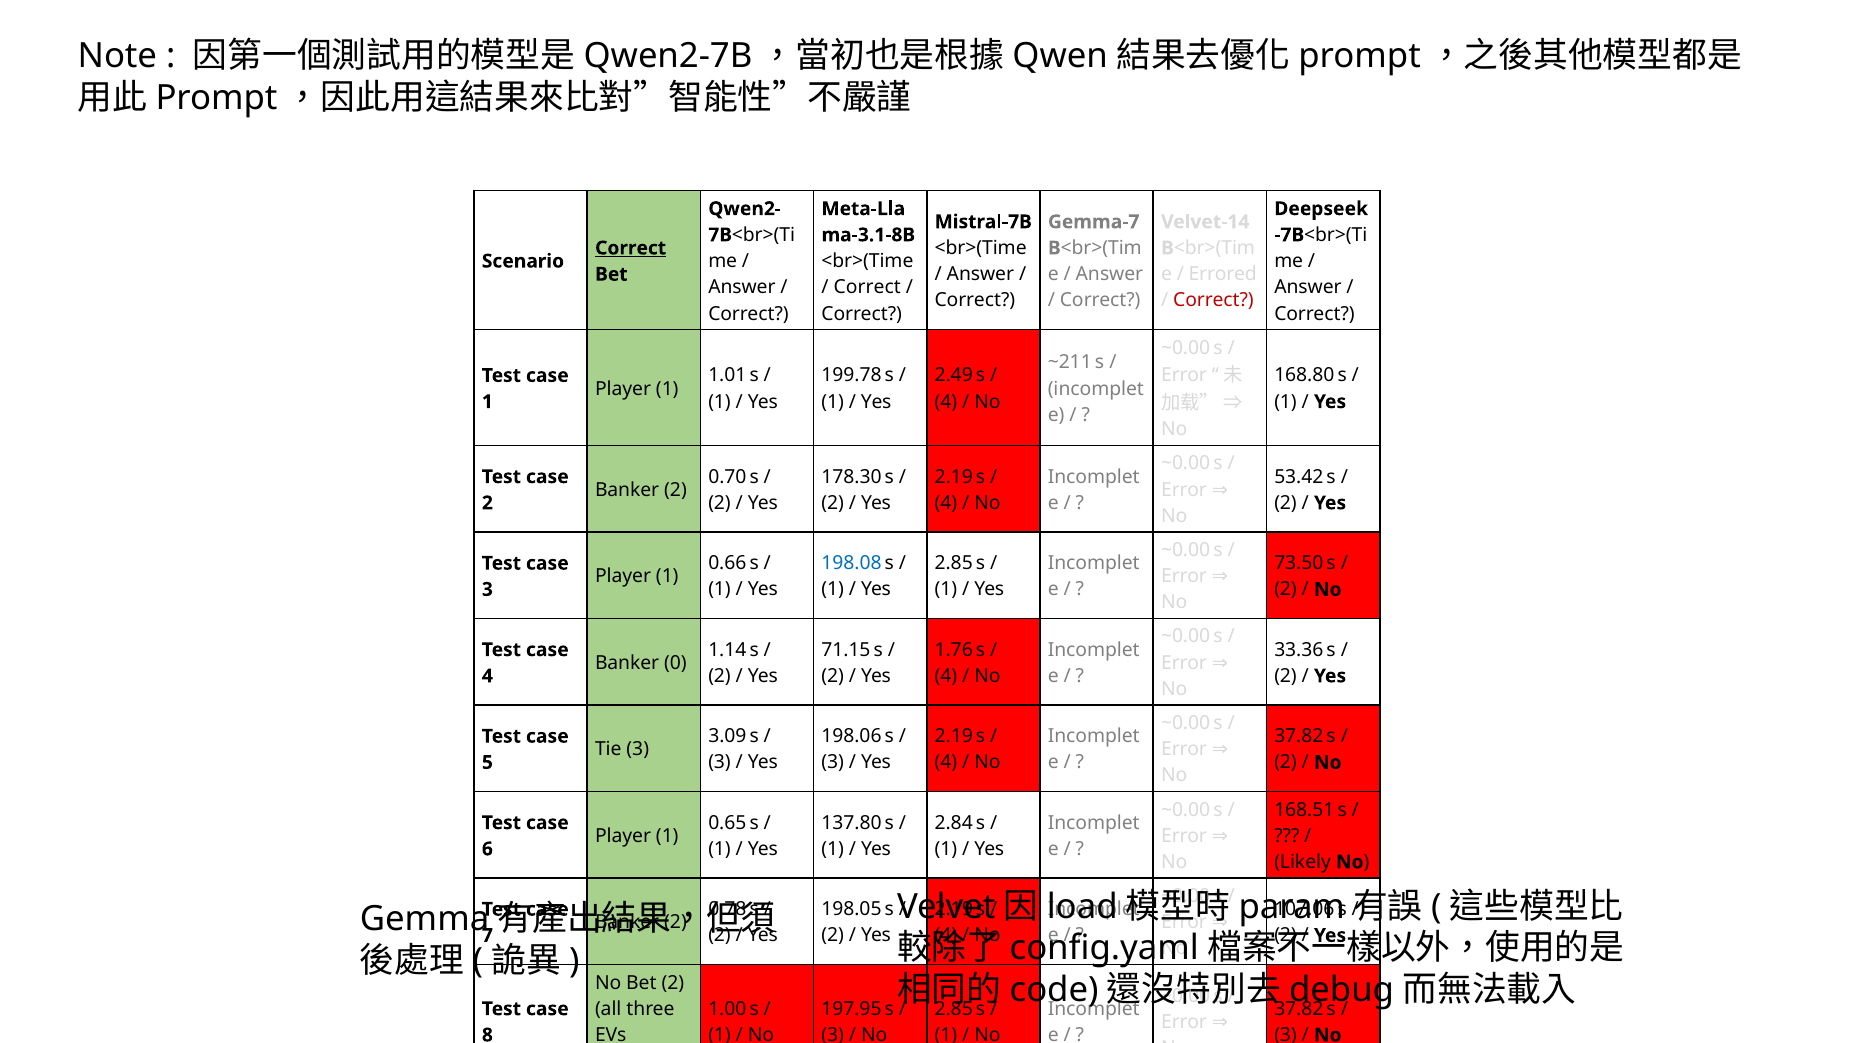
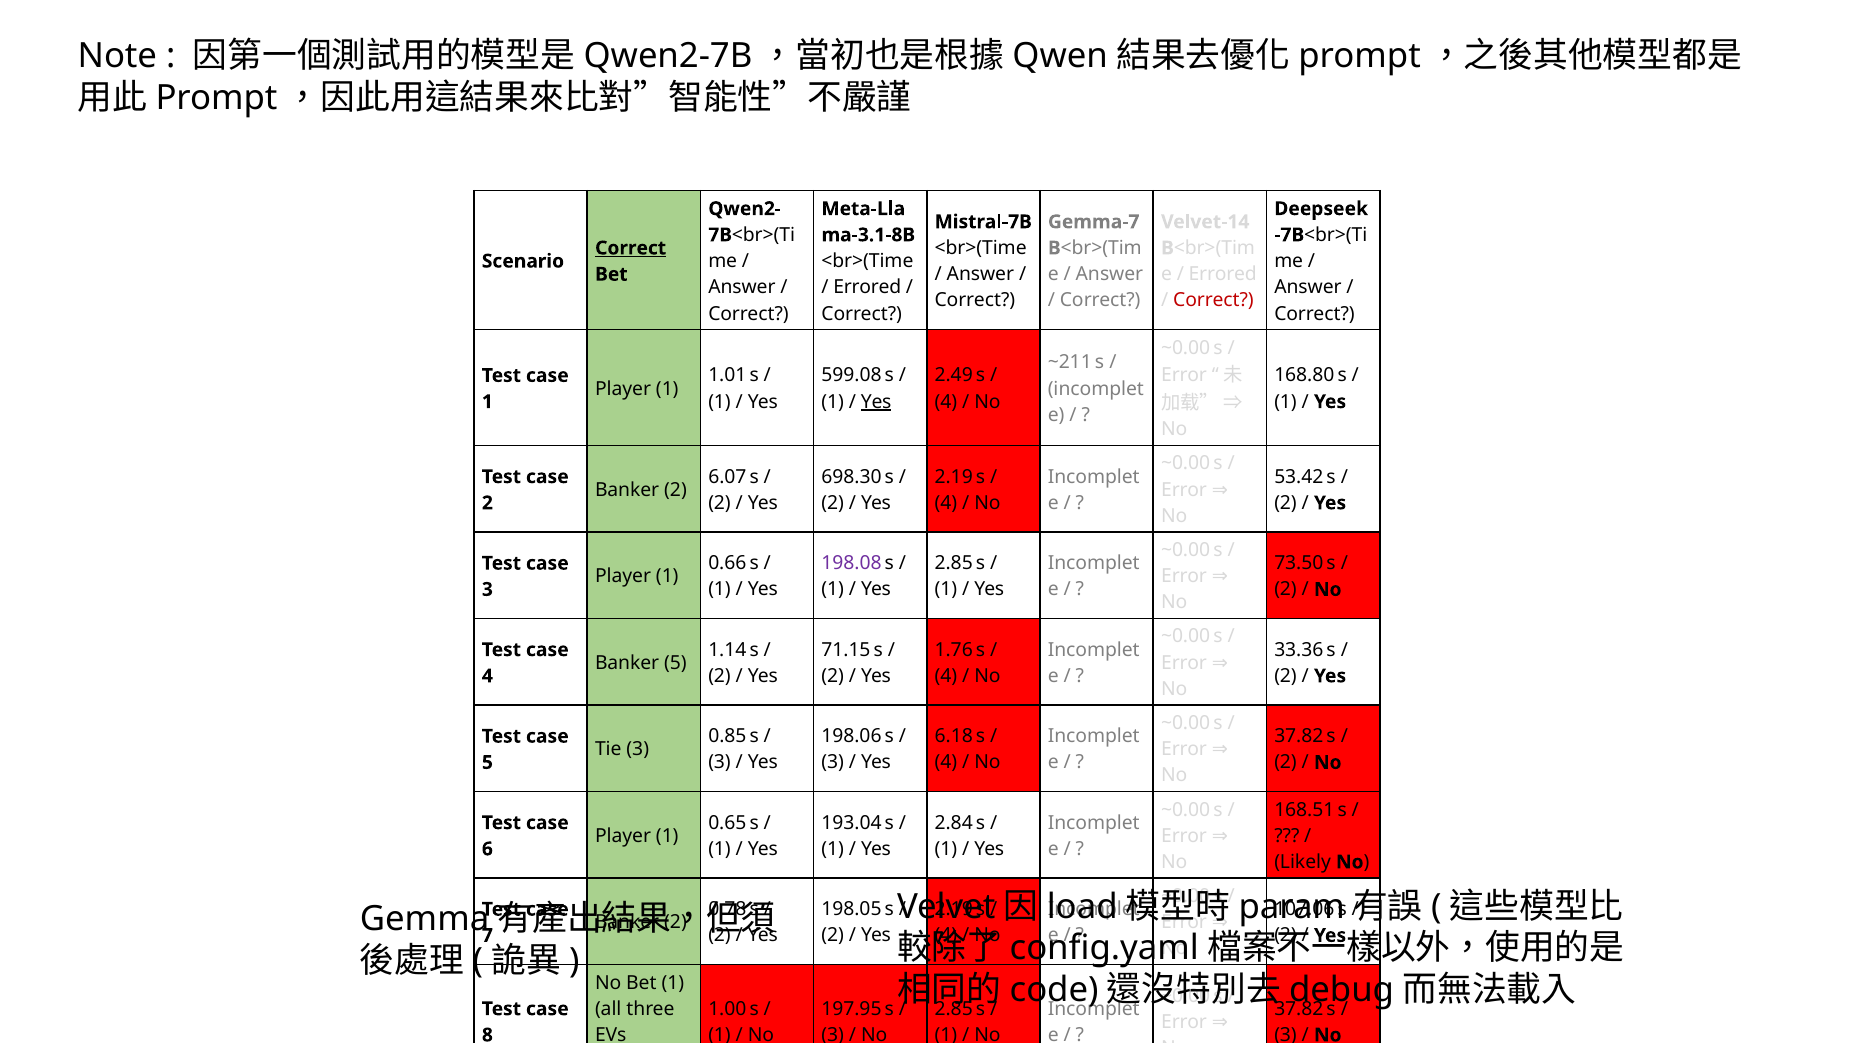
Correct: Correct -> Errored (867, 287)
199.78: 199.78 -> 599.08 (852, 375)
Yes underline: none -> present (876, 402)
0.70: 0.70 -> 6.07 (727, 477)
178.30: 178.30 -> 698.30 (852, 477)
198.08 colour: blue -> purple (852, 563)
Banker 0: 0 -> 5 (675, 663)
3.09: 3.09 -> 0.85 (727, 736)
2.19: 2.19 -> 6.18 (954, 736)
137.80: 137.80 -> 193.04 (852, 823)
Bet 2: 2 -> 1 (673, 983)
